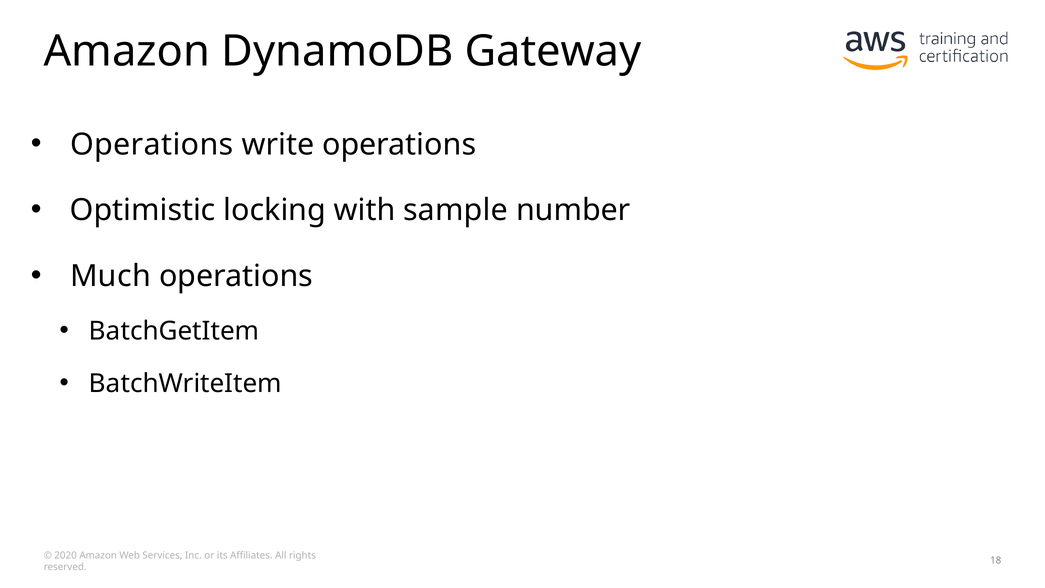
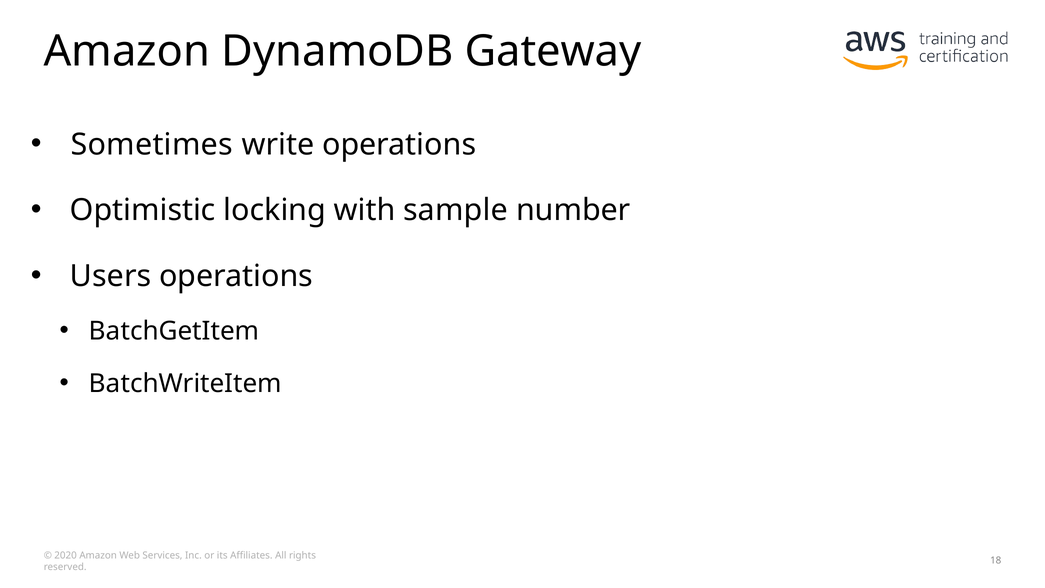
Operations: Operations -> Sometimes (152, 144)
Much: Much -> Users (111, 276)
